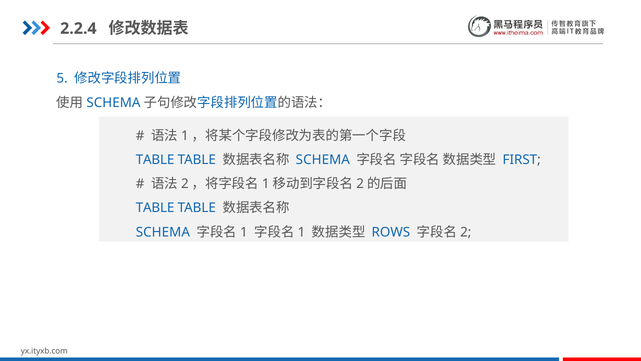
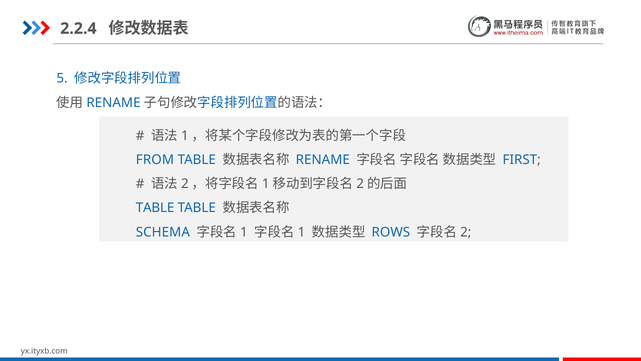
SCHEMA: SCHEMA -> RENAME (113, 103)
TABLE: TABLE -> FROM (155, 160)
SCHEMA: SCHEMA -> RENAME (323, 160)
